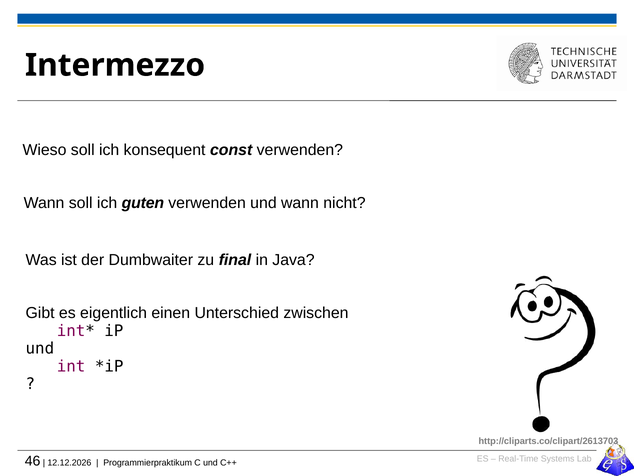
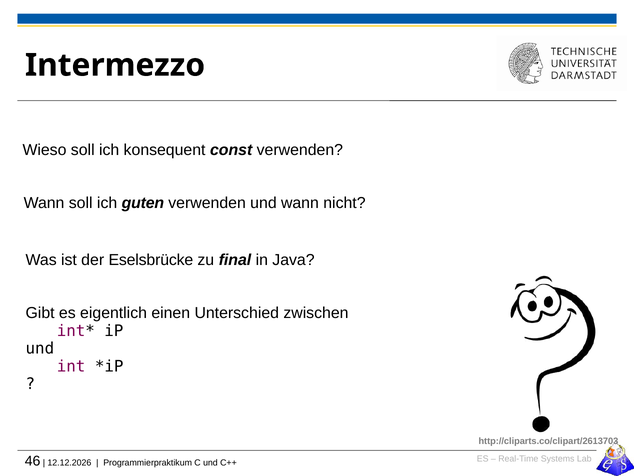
Dumbwaiter: Dumbwaiter -> Eselsbrücke (151, 260)
